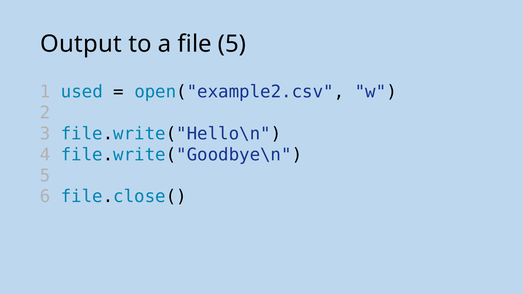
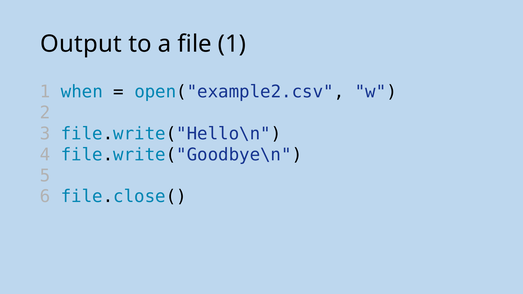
file 5: 5 -> 1 (232, 44)
used: used -> when (82, 92)
